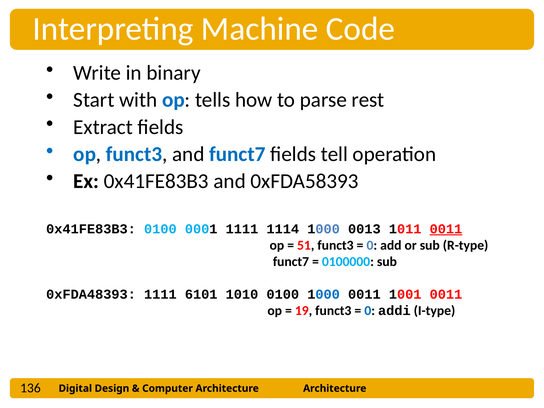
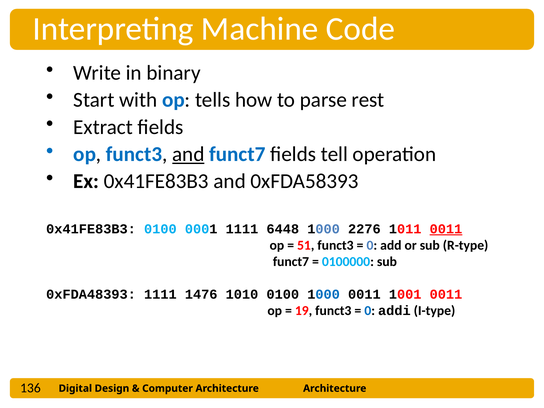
and underline: none -> present (188, 154)
1114: 1114 -> 6448 (283, 229)
0013: 0013 -> 2276 (364, 229)
6101: 6101 -> 1476 (201, 294)
